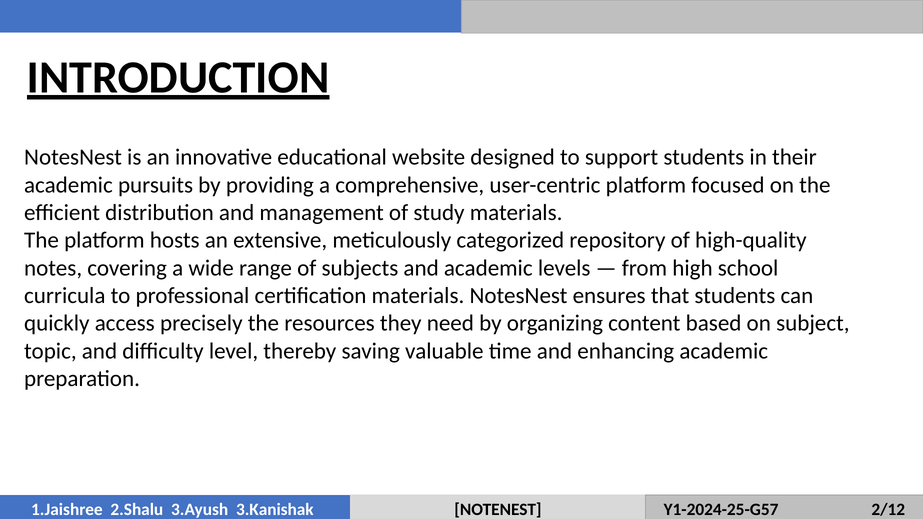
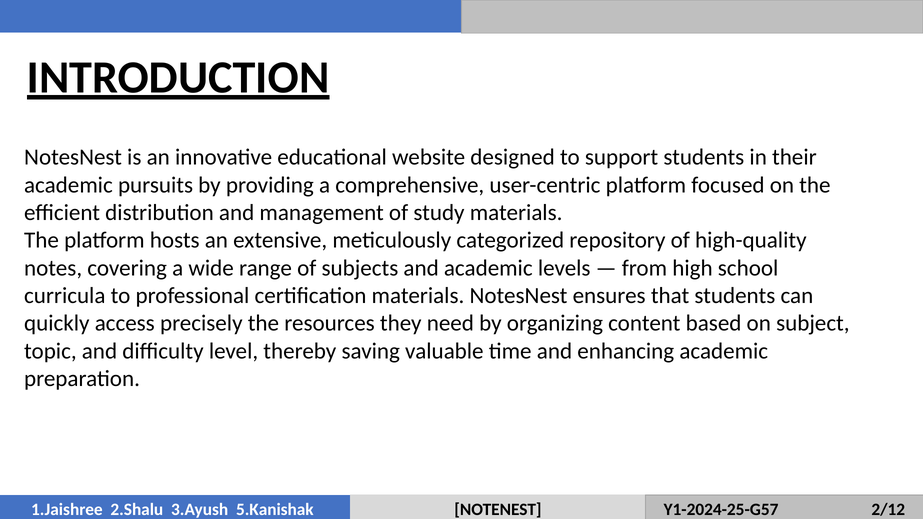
3.Kanishak: 3.Kanishak -> 5.Kanishak (275, 510)
